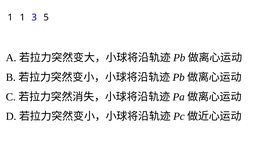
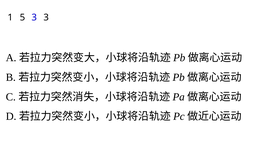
1 1: 1 -> 5 (22, 17)
3 5: 5 -> 3 (46, 17)
